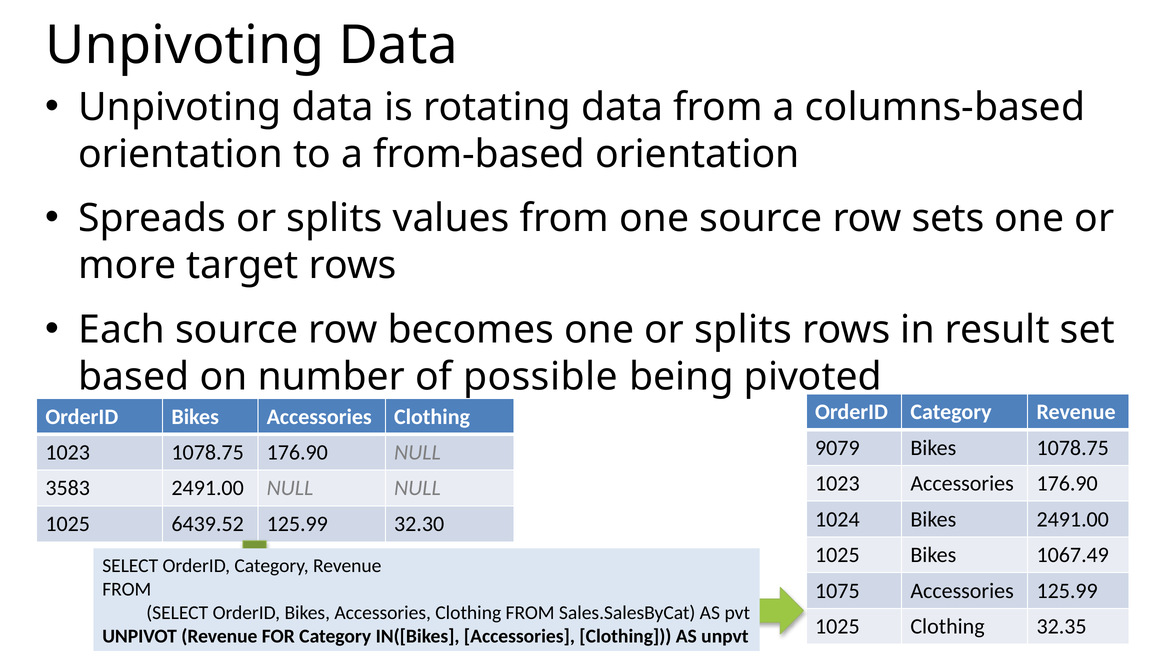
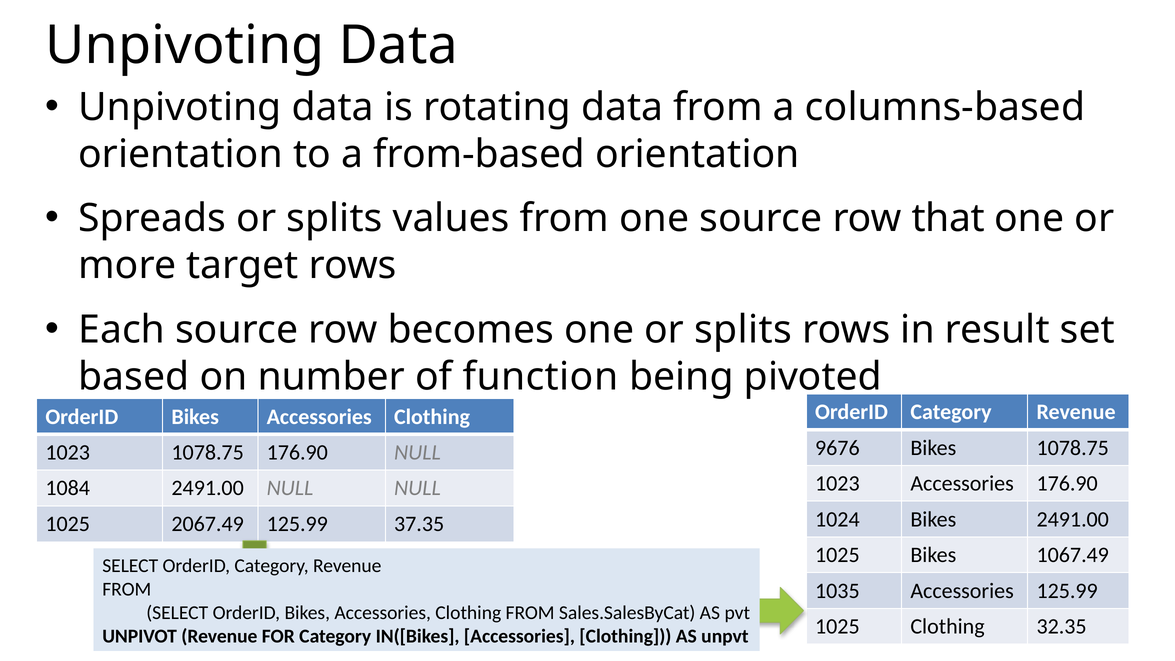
sets: sets -> that (948, 218)
possible: possible -> function (540, 377)
9079: 9079 -> 9676 (837, 448)
3583: 3583 -> 1084 (68, 488)
6439.52: 6439.52 -> 2067.49 (208, 524)
32.30: 32.30 -> 37.35 (419, 524)
1075: 1075 -> 1035 (837, 591)
